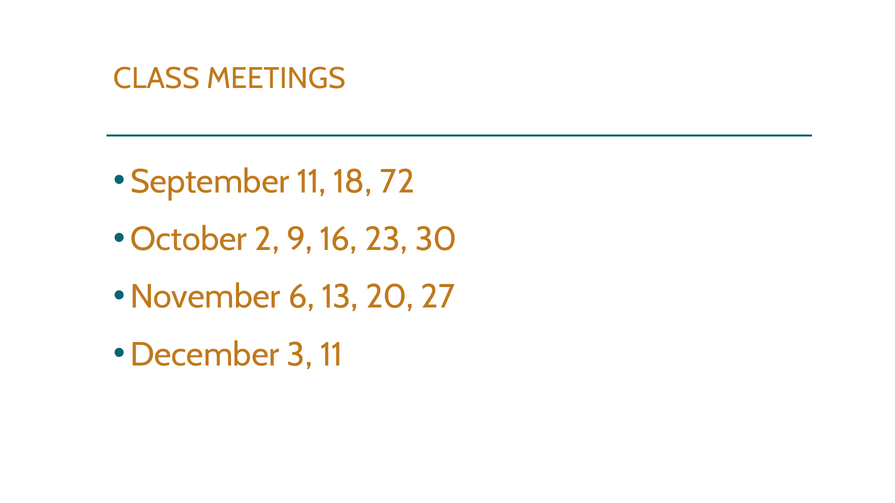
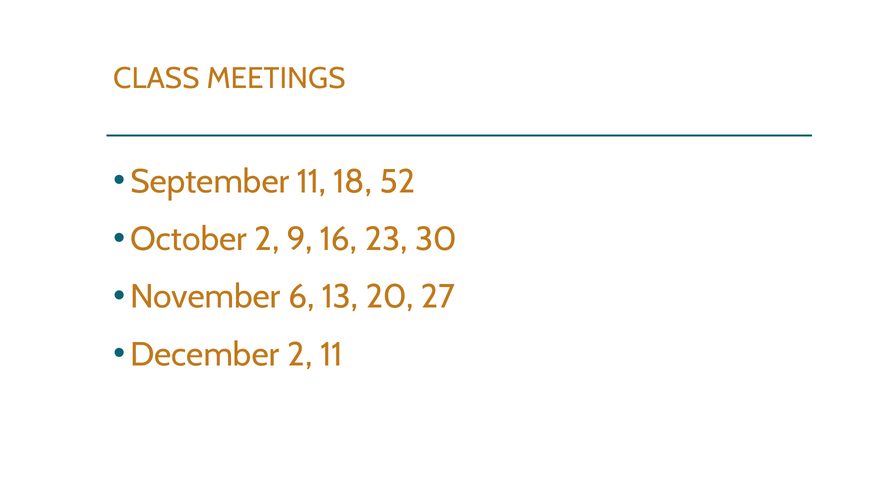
72: 72 -> 52 (397, 182)
December 3: 3 -> 2 (300, 355)
